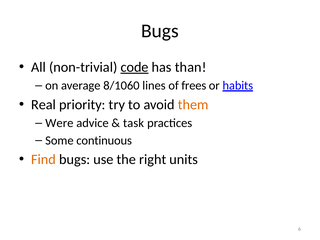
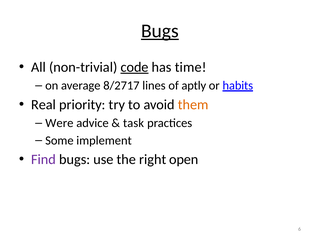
Bugs underline: none -> present (160, 31)
than: than -> time (191, 67)
8/1060: 8/1060 -> 8/2717 (121, 86)
frees: frees -> aptly (194, 86)
continuous: continuous -> implement (104, 141)
Find colour: orange -> purple (44, 160)
units: units -> open (184, 160)
